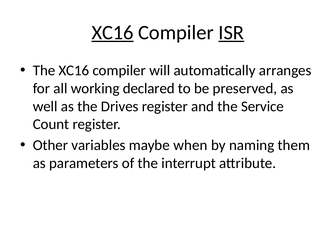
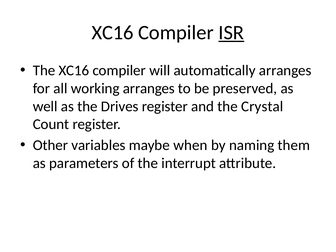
XC16 underline: present -> none (113, 33)
working declared: declared -> arranges (149, 88)
Service: Service -> Crystal (262, 106)
